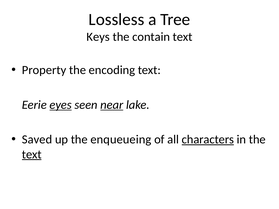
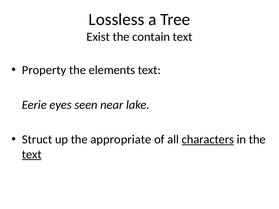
Keys: Keys -> Exist (98, 37)
encoding: encoding -> elements (112, 70)
eyes underline: present -> none (61, 105)
near underline: present -> none (112, 105)
Saved: Saved -> Struct (37, 140)
enqueueing: enqueueing -> appropriate (121, 140)
